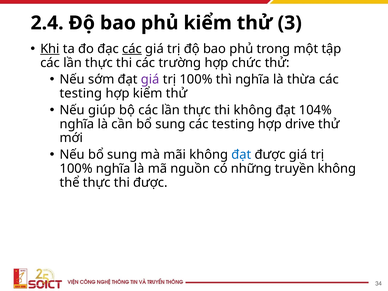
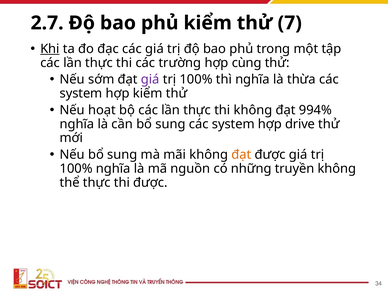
2.4: 2.4 -> 2.7 (47, 23)
3: 3 -> 7 (290, 23)
các underline: present -> none (132, 49)
chức: chức -> cùng (247, 63)
testing: testing -> system (81, 93)
giúp: giúp -> hoạt (102, 110)
104%: 104% -> 994% (315, 110)
sung các testing: testing -> system (233, 124)
đạt colour: blue -> orange (241, 155)
